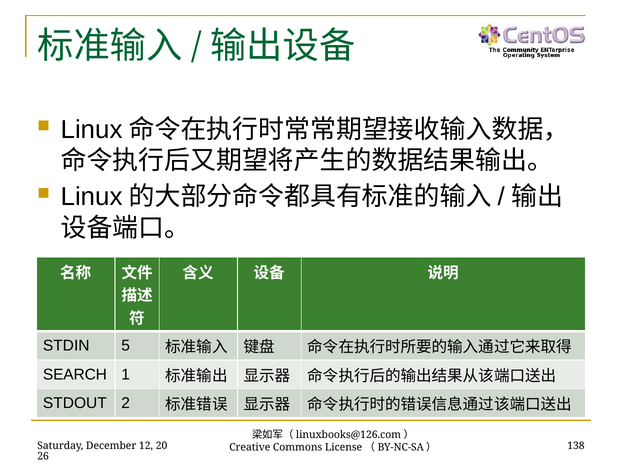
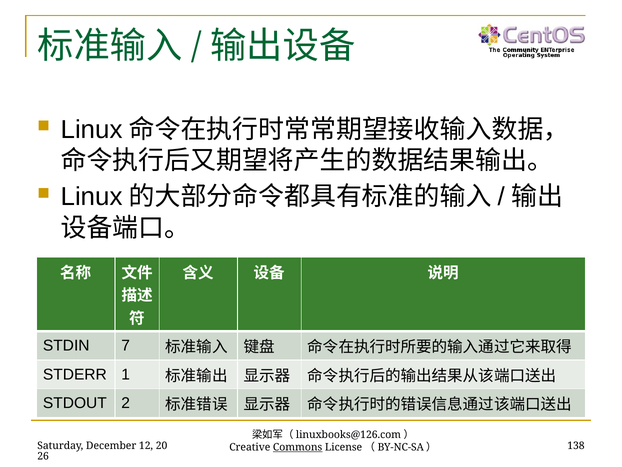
5: 5 -> 7 (126, 345)
SEARCH: SEARCH -> STDERR (75, 374)
Commons underline: none -> present (298, 447)
